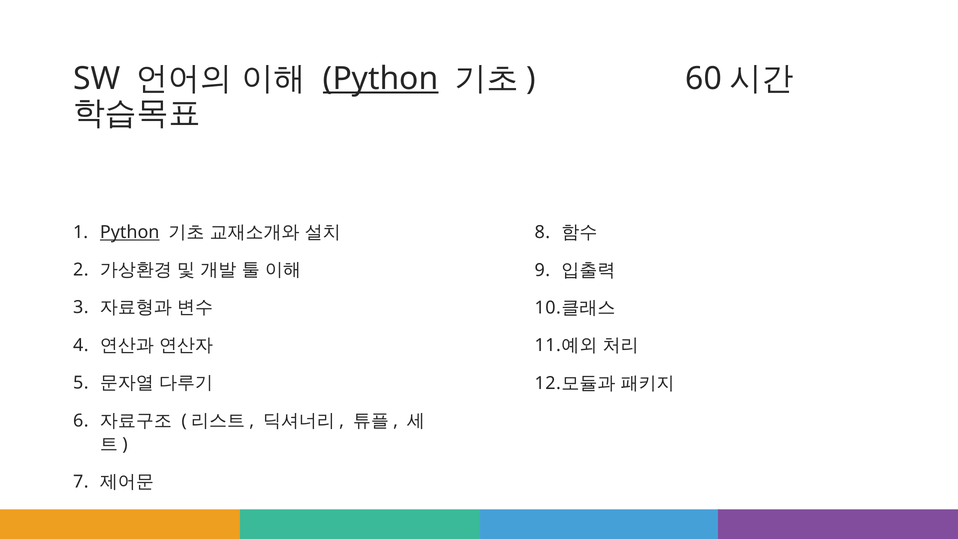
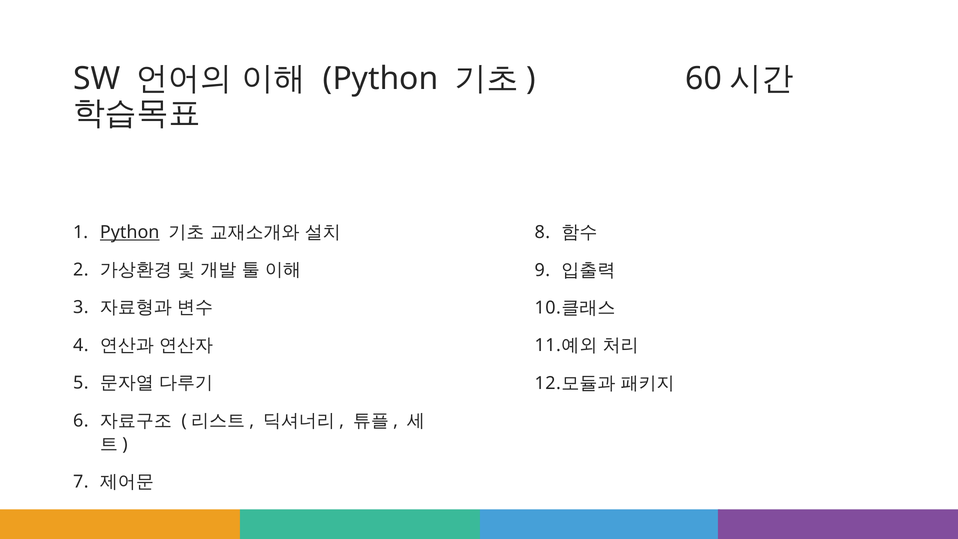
Python underline: present -> none (381, 79)
